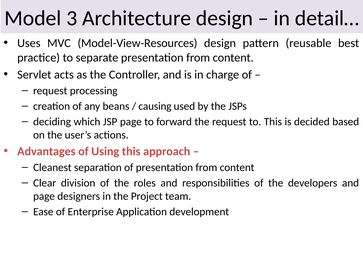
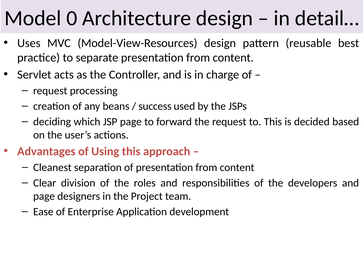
3: 3 -> 0 (72, 18)
causing: causing -> success (155, 106)
